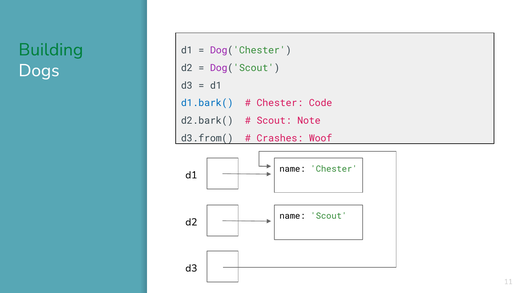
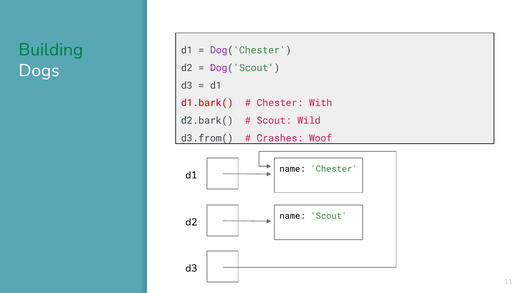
d1.bark( colour: blue -> red (207, 103)
Code: Code -> With (321, 103)
Note: Note -> Wild (309, 120)
